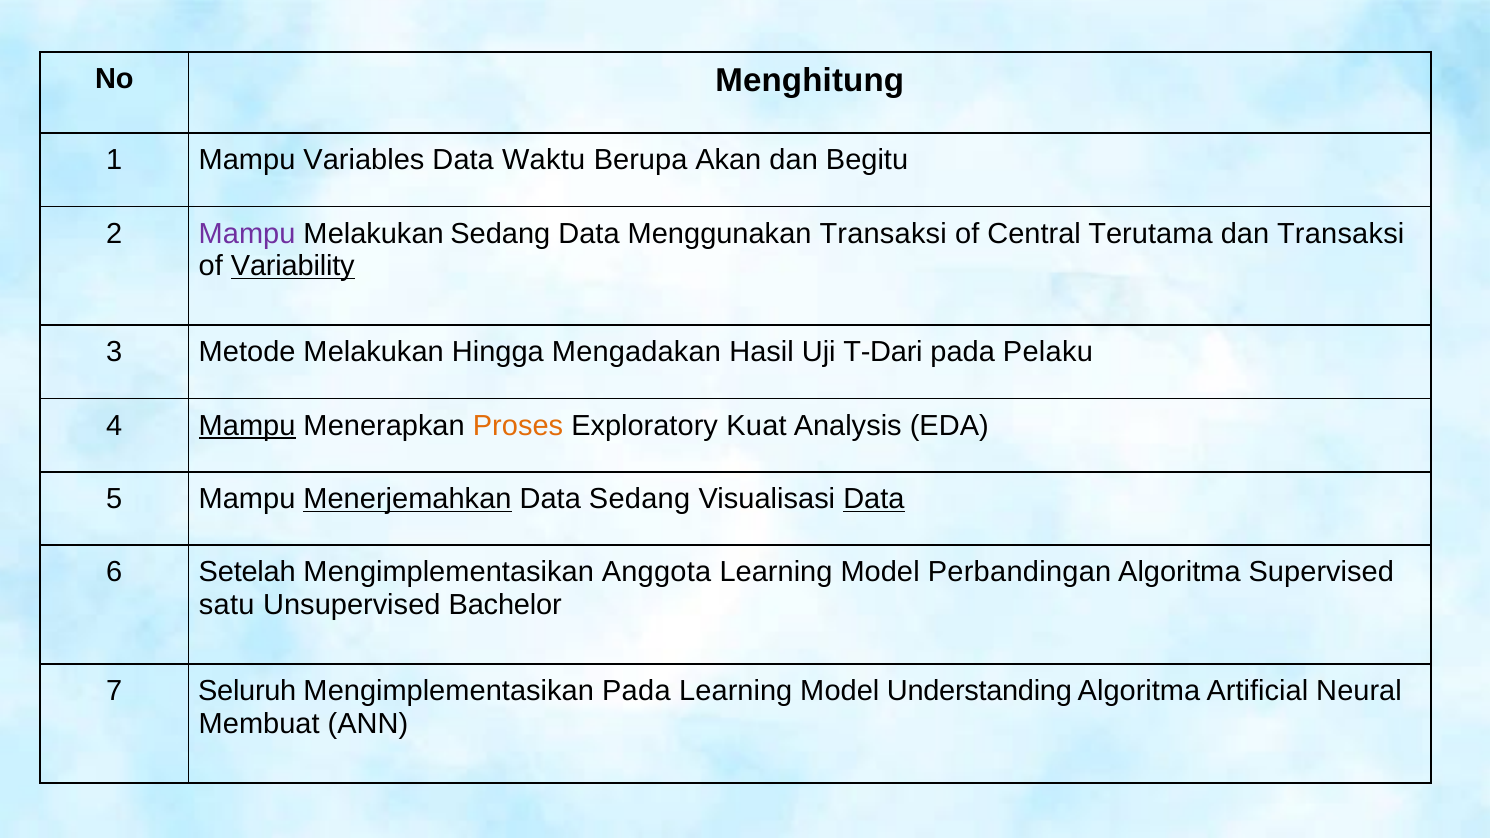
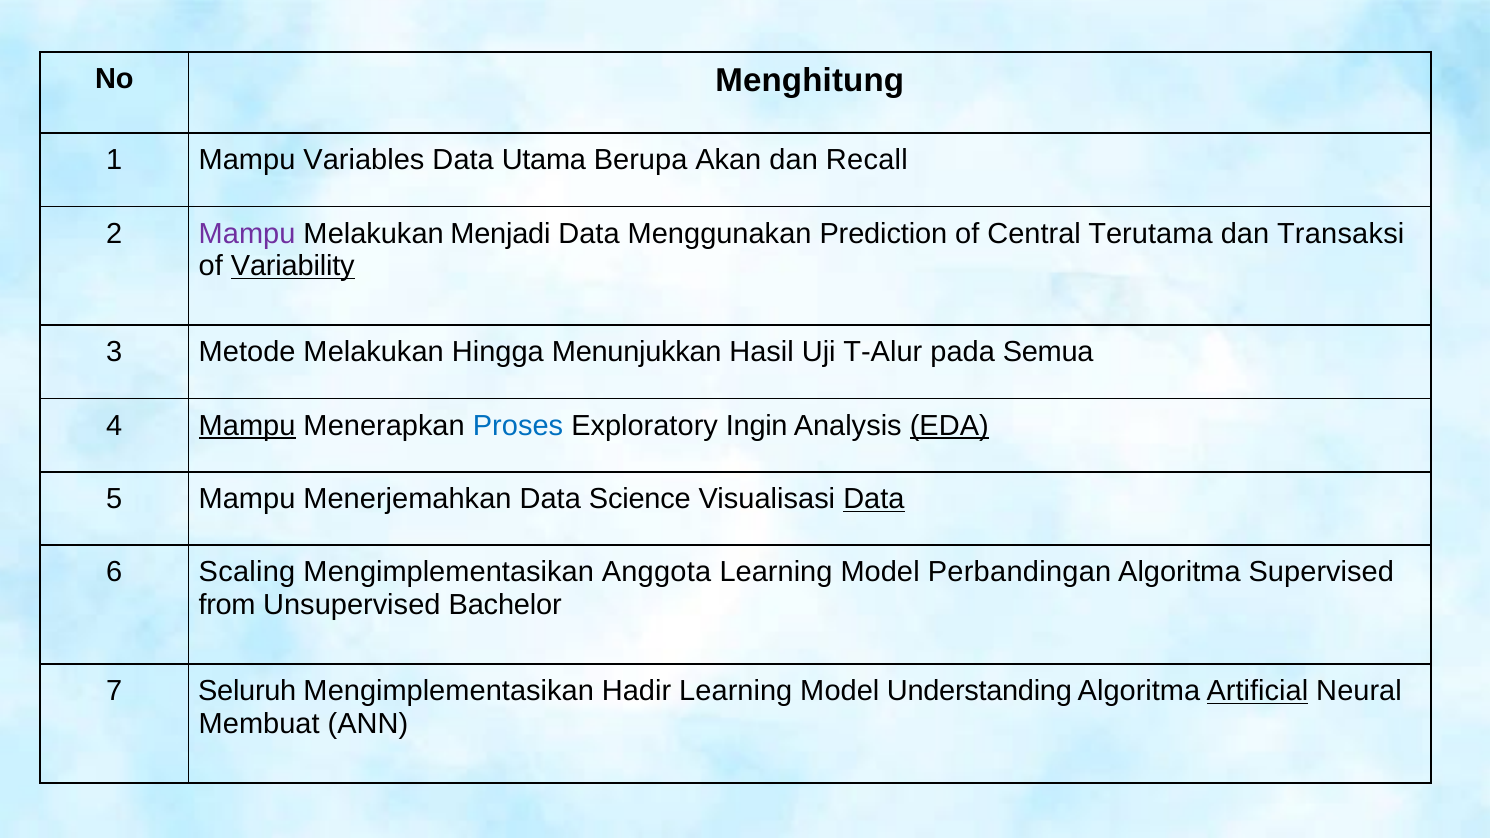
Waktu: Waktu -> Utama (544, 160)
Begitu: Begitu -> Recall (867, 160)
Melakukan Sedang: Sedang -> Menjadi (500, 234)
Menggunakan Transaksi: Transaksi -> Prediction (883, 234)
Mengadakan: Mengadakan -> Menunjukkan (637, 352)
T-Dari: T-Dari -> T-Alur (883, 352)
Pelaku: Pelaku -> Semua (1048, 352)
Proses colour: orange -> blue (518, 426)
Kuat: Kuat -> Ingin (757, 426)
EDA underline: none -> present (949, 426)
Menerjemahkan underline: present -> none (407, 499)
Data Sedang: Sedang -> Science (640, 499)
Setelah: Setelah -> Scaling (247, 572)
satu: satu -> from (227, 605)
Mengimplementasikan Pada: Pada -> Hadir (637, 691)
Artificial underline: none -> present (1257, 691)
